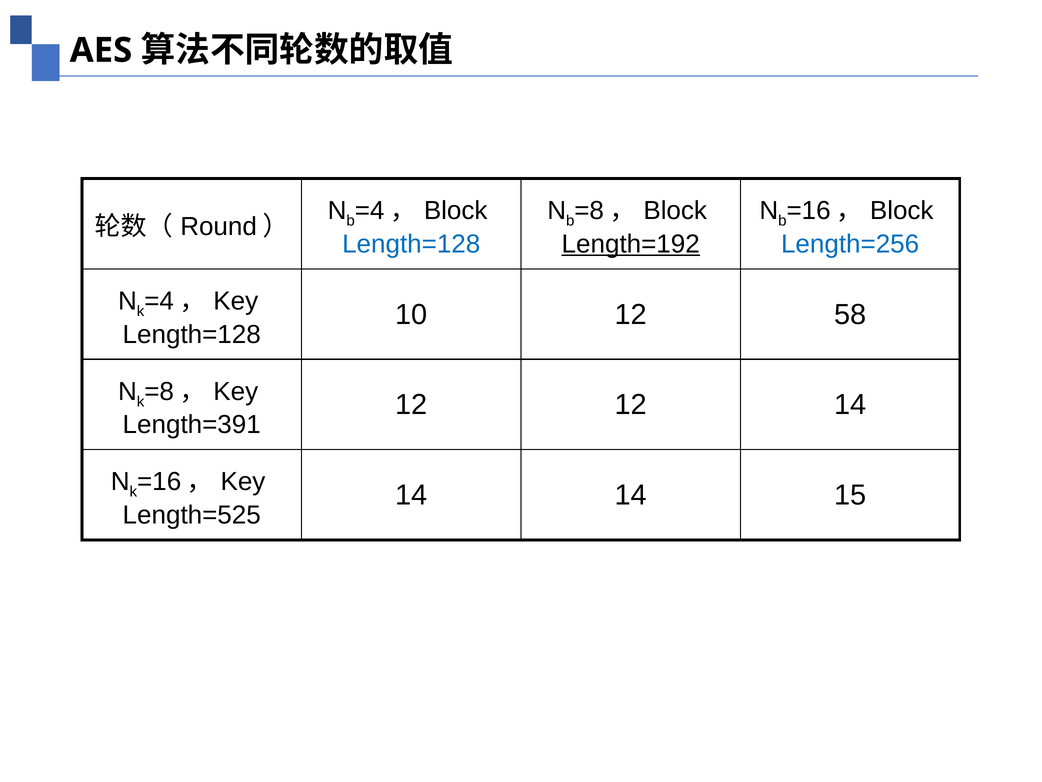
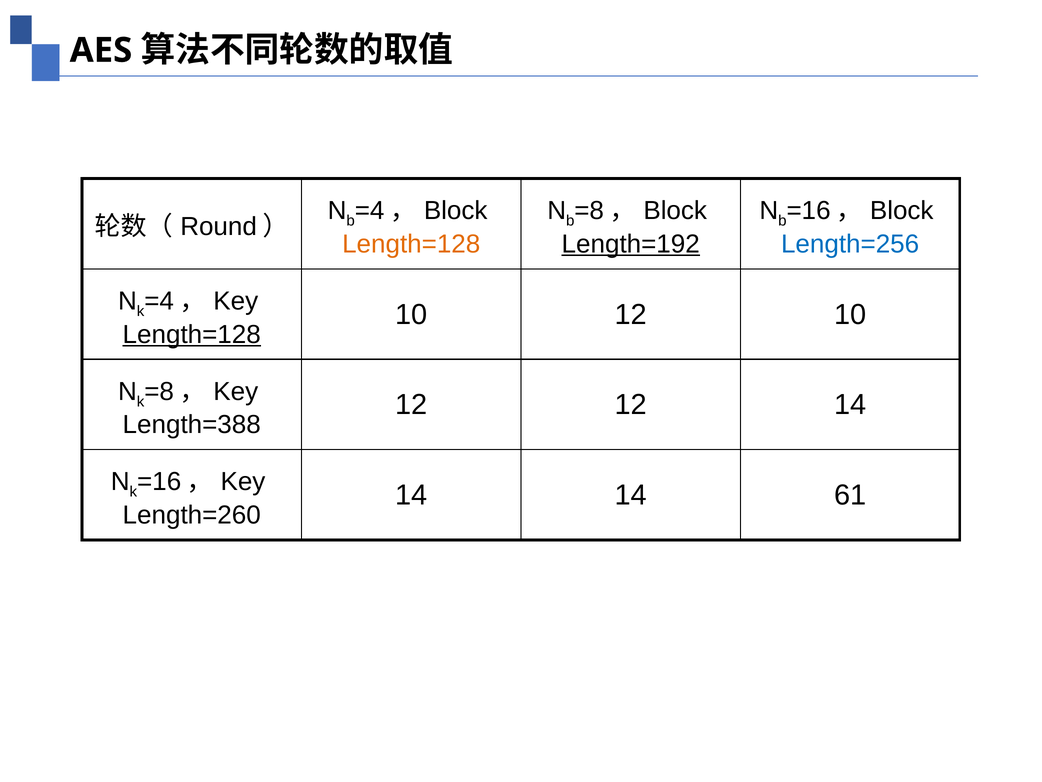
Length=128 colour: blue -> orange (411, 244)
12 58: 58 -> 10 (850, 314)
Length=128 underline: none -> present (192, 334)
Length=391: Length=391 -> Length=388 (192, 425)
15: 15 -> 61 (850, 495)
Length=525: Length=525 -> Length=260 (192, 515)
